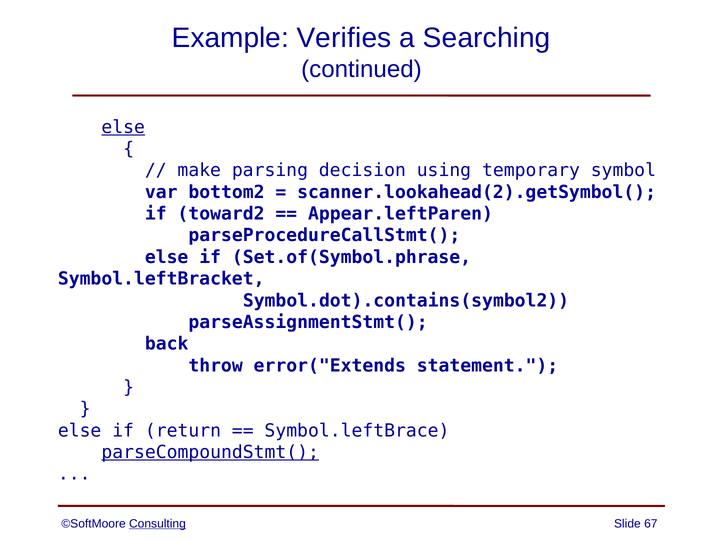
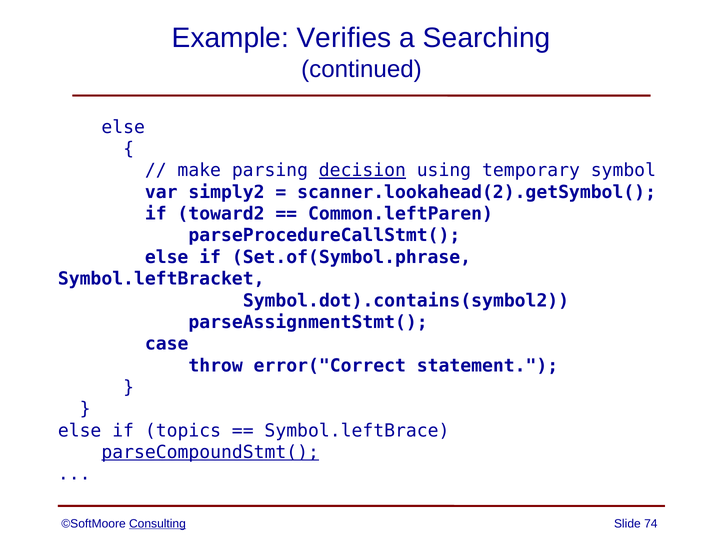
else underline: present -> none (123, 127)
decision underline: none -> present (362, 171)
bottom2: bottom2 -> simply2 (226, 192)
Appear.leftParen: Appear.leftParen -> Common.leftParen (400, 214)
back: back -> case (167, 344)
error("Extends: error("Extends -> error("Correct (330, 366)
return: return -> topics (183, 431)
67: 67 -> 74 (651, 524)
